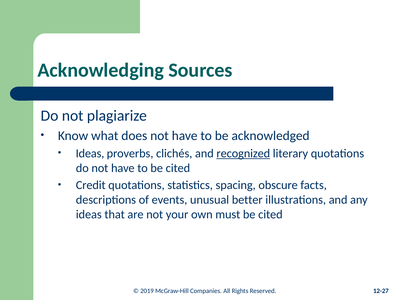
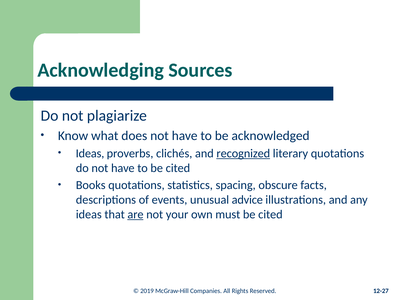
Credit: Credit -> Books (91, 185)
better: better -> advice (247, 200)
are underline: none -> present (136, 214)
